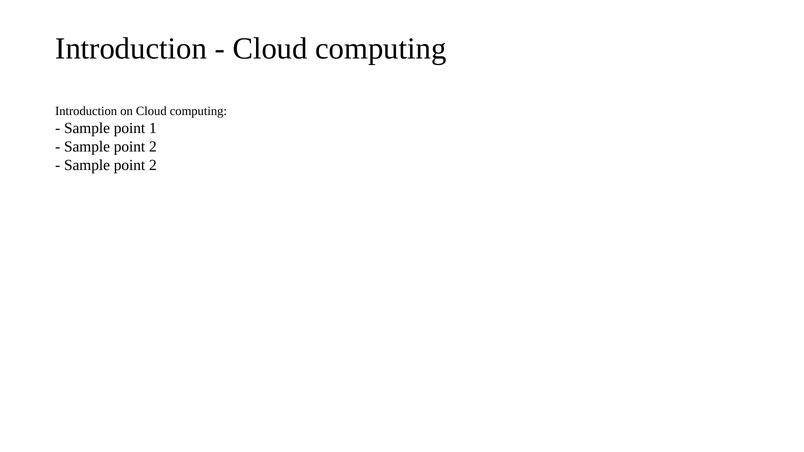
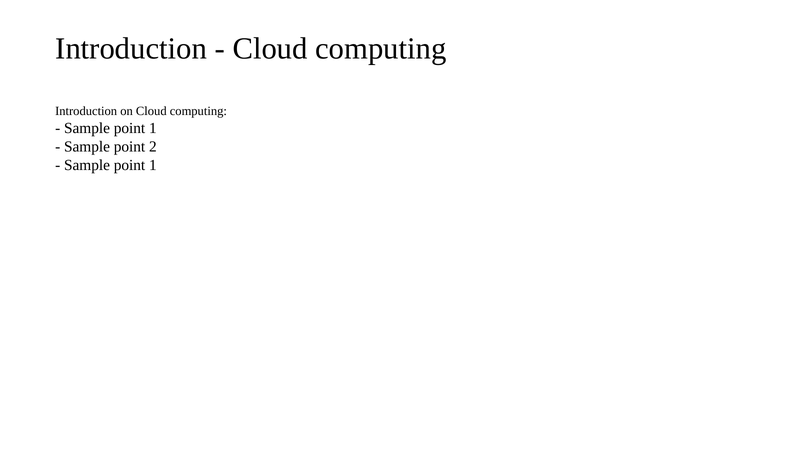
2: 2 -> 1 (153, 165)
